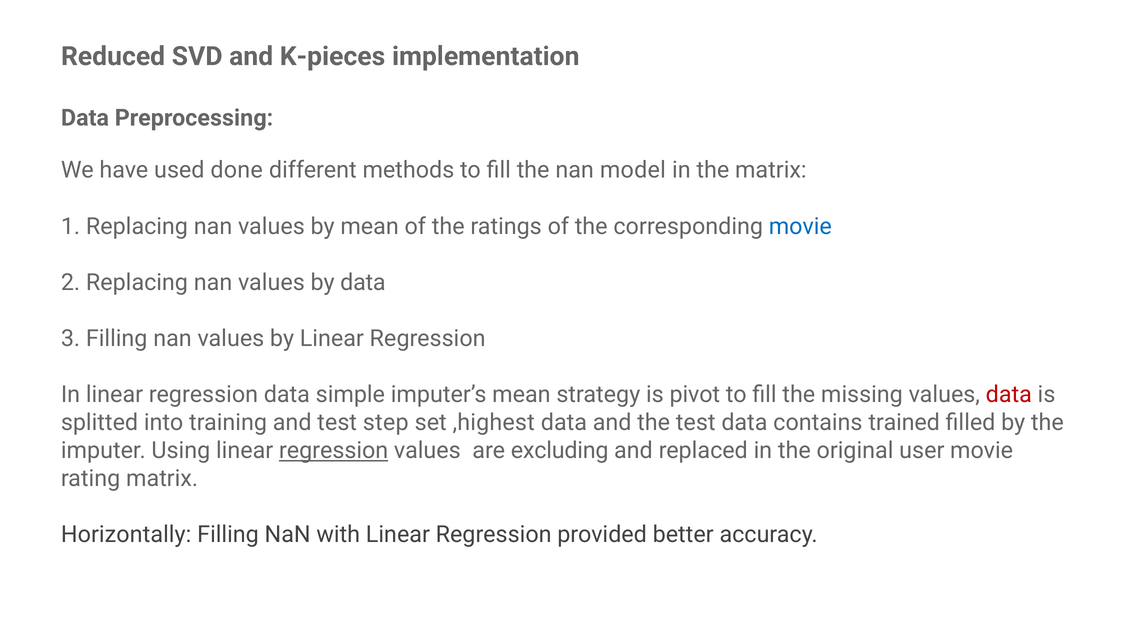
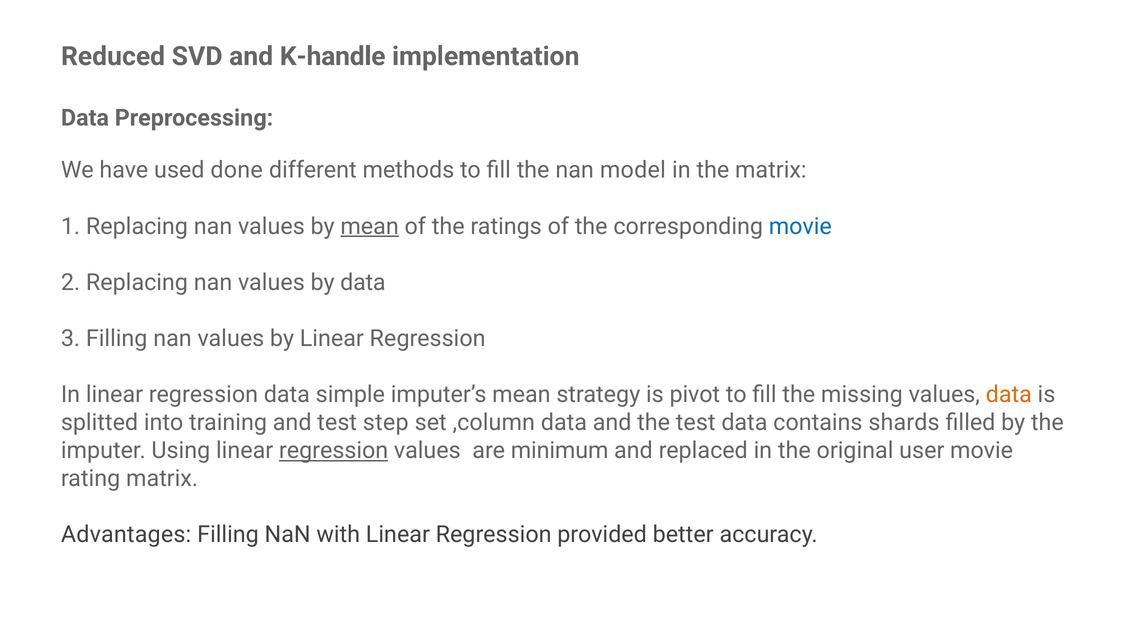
K-pieces: K-pieces -> K-handle (333, 56)
mean underline: none -> present (370, 226)
data colour: red -> orange (1009, 394)
,highest: ,highest -> ,column (494, 422)
trained: trained -> shards (904, 422)
excluding: excluding -> minimum (560, 450)
Horizontally: Horizontally -> Advantages (126, 534)
